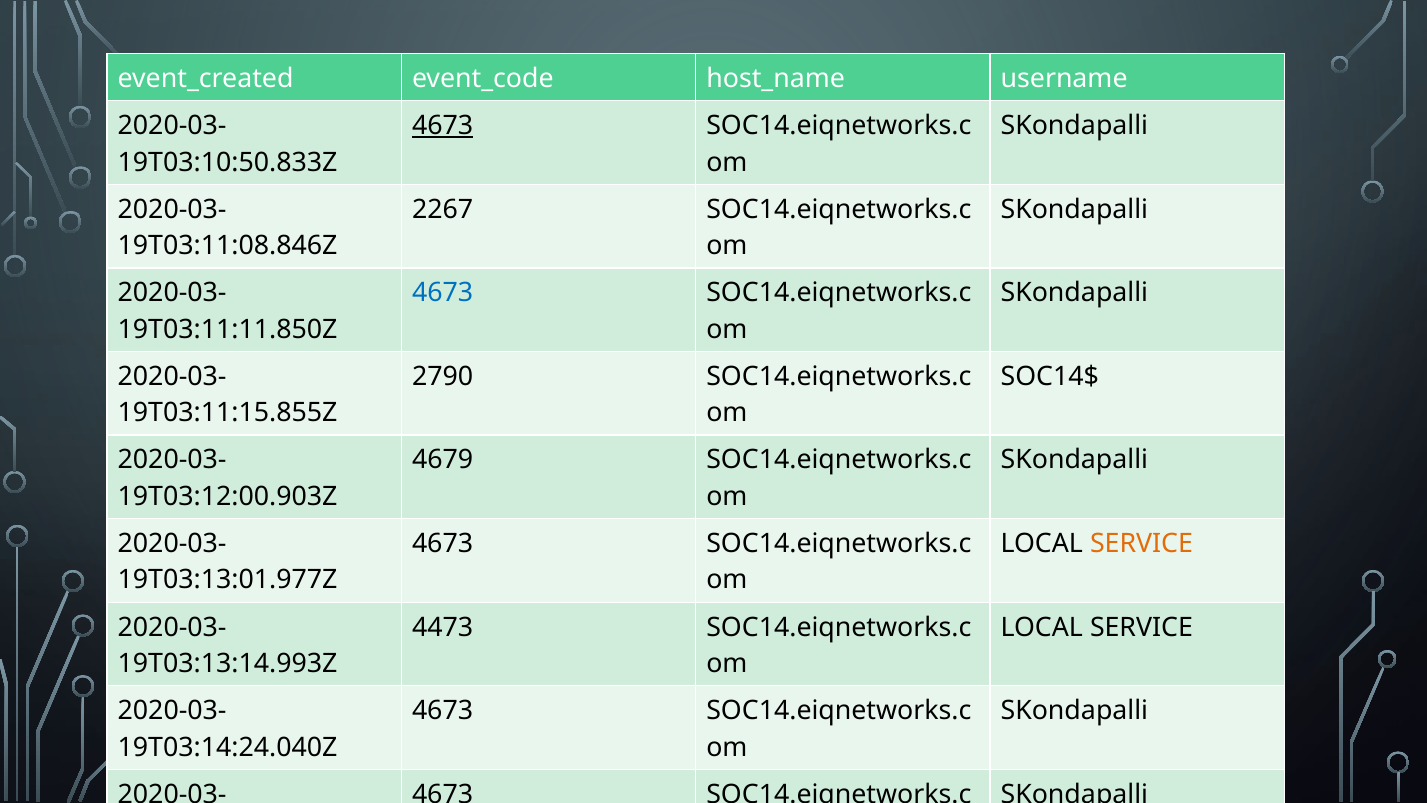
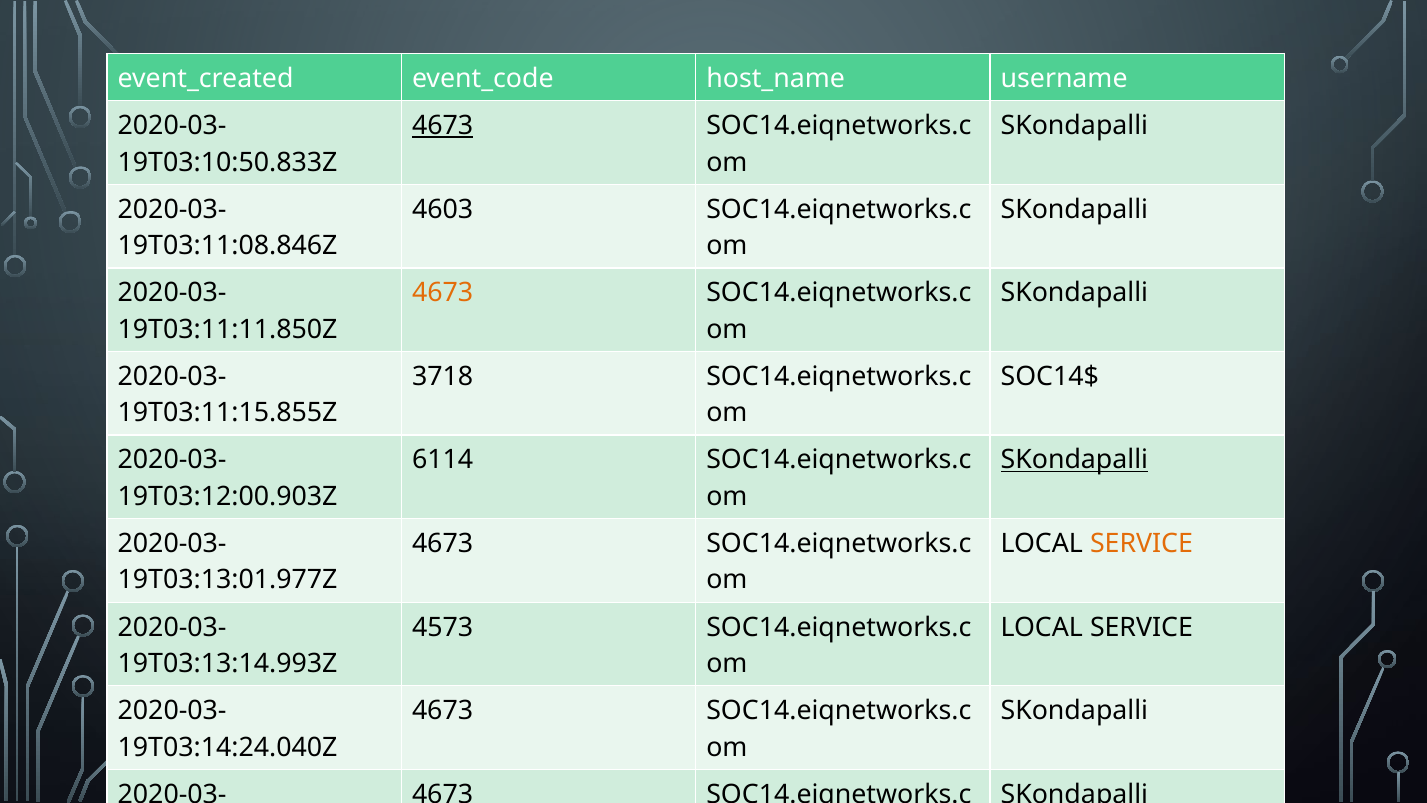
2267: 2267 -> 4603 (443, 209)
4673 colour: blue -> orange (443, 293)
2790: 2790 -> 3718 (443, 376)
4679: 4679 -> 6114 (443, 460)
SKondapalli underline: none -> present (1074, 460)
4473: 4473 -> 4573 (443, 627)
